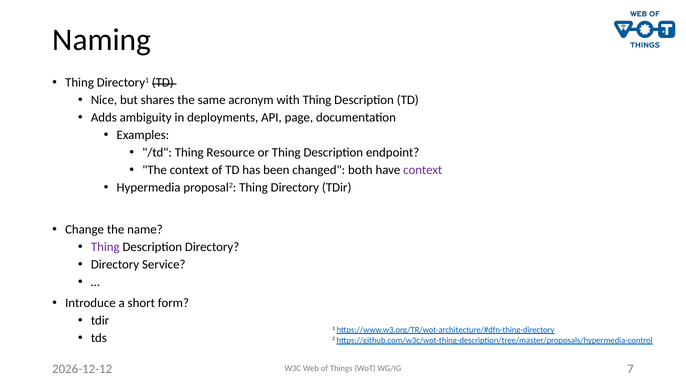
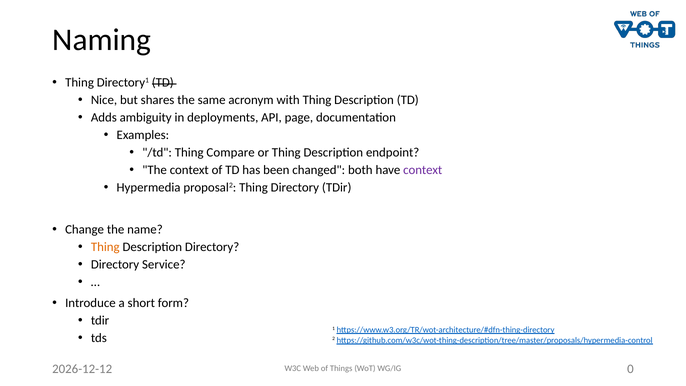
Resource: Resource -> Compare (231, 152)
Thing colour: purple -> orange (105, 247)
7: 7 -> 0 (630, 369)
